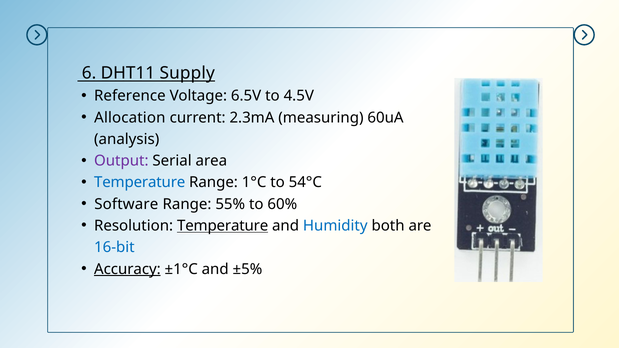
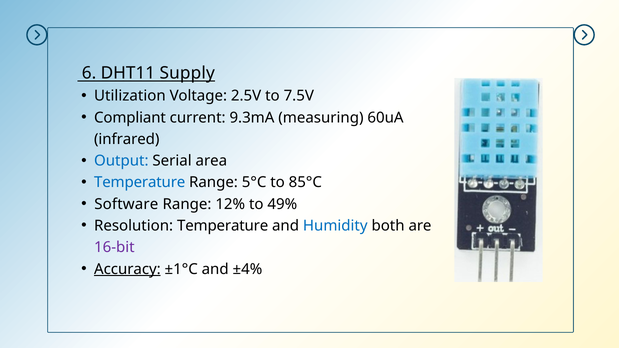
Reference: Reference -> Utilization (130, 96)
6.5V: 6.5V -> 2.5V (246, 96)
4.5V: 4.5V -> 7.5V (299, 96)
Allocation: Allocation -> Compliant (130, 118)
2.3mA: 2.3mA -> 9.3mA (252, 118)
analysis: analysis -> infrared (127, 139)
Output colour: purple -> blue (121, 161)
1°C: 1°C -> 5°C (254, 183)
54°C: 54°C -> 85°C (305, 183)
55%: 55% -> 12% (230, 204)
60%: 60% -> 49% (282, 204)
Temperature underline: present -> none (223, 226)
16-bit colour: blue -> purple (114, 248)
±5%: ±5% -> ±4% (247, 269)
